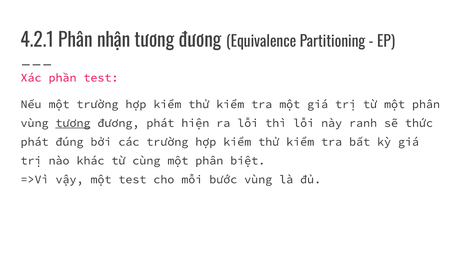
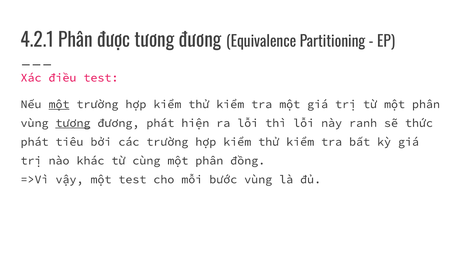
nhận: nhận -> được (114, 40)
phần: phần -> điều (62, 78)
một underline: none -> present (59, 104)
đúng: đúng -> tiêu (69, 142)
biệt: biệt -> đồng (248, 161)
